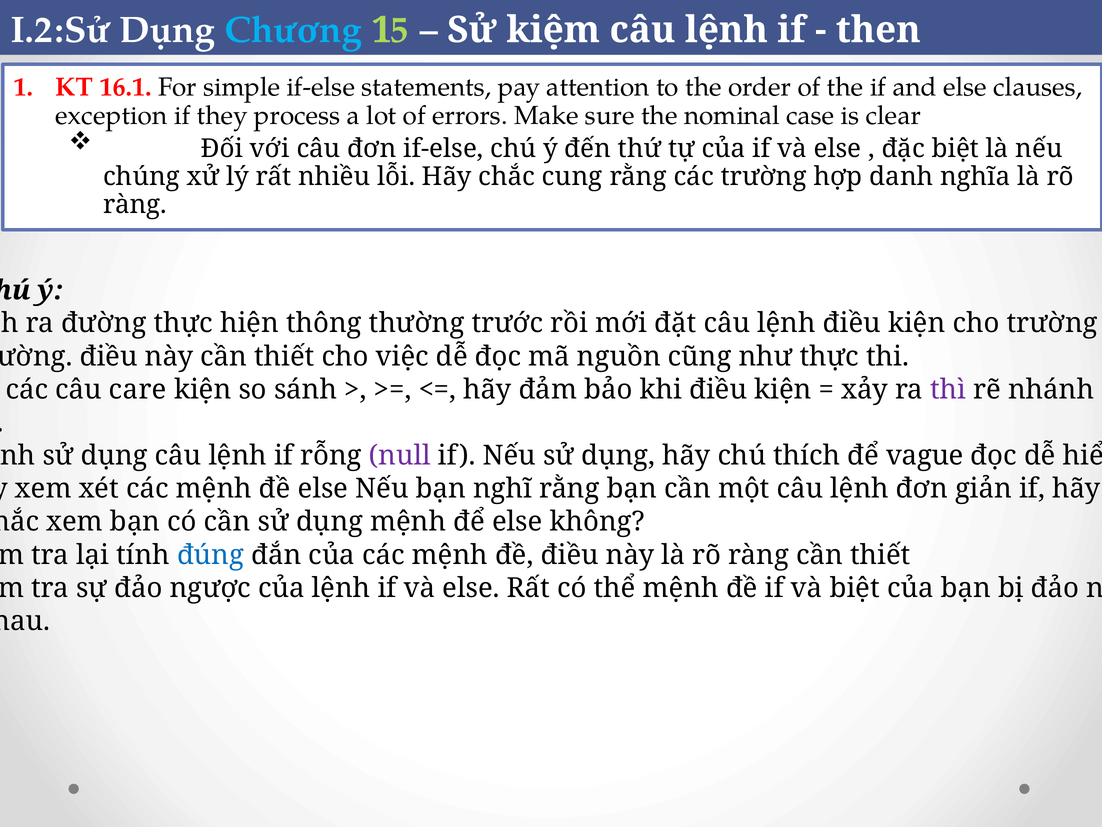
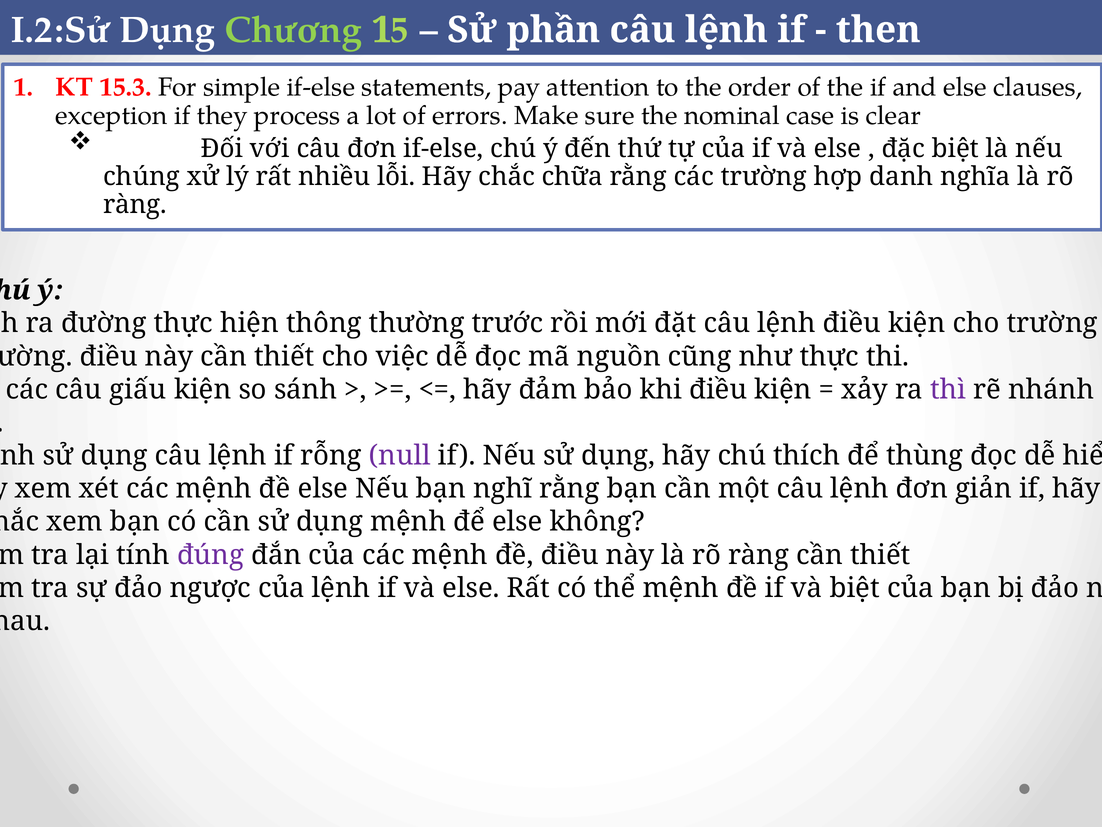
Chương colour: light blue -> light green (293, 30)
kiệm: kiệm -> phần (553, 30)
16.1: 16.1 -> 15.3 (126, 87)
cung: cung -> chữa (572, 177)
care: care -> giấu (138, 389)
vague: vague -> thùng (925, 455)
đúng colour: blue -> purple (210, 555)
